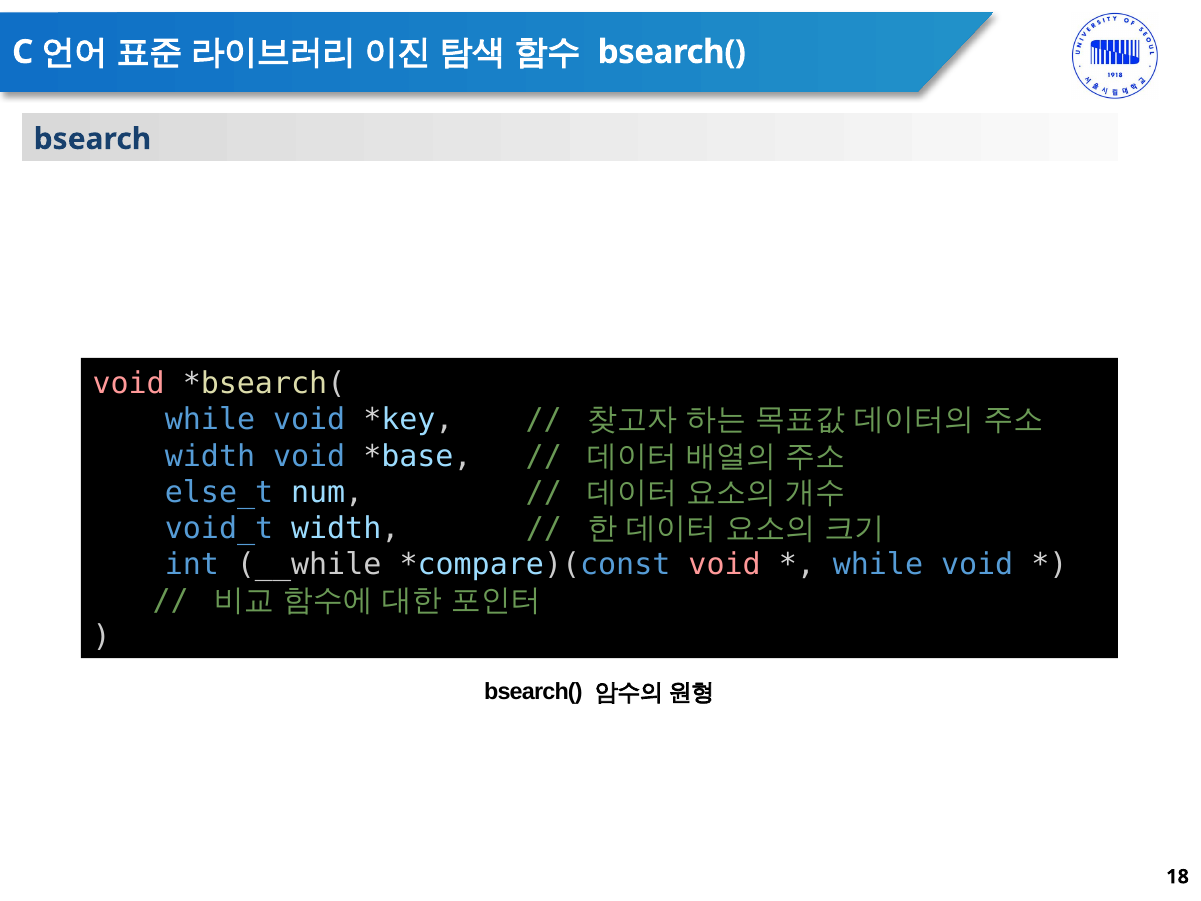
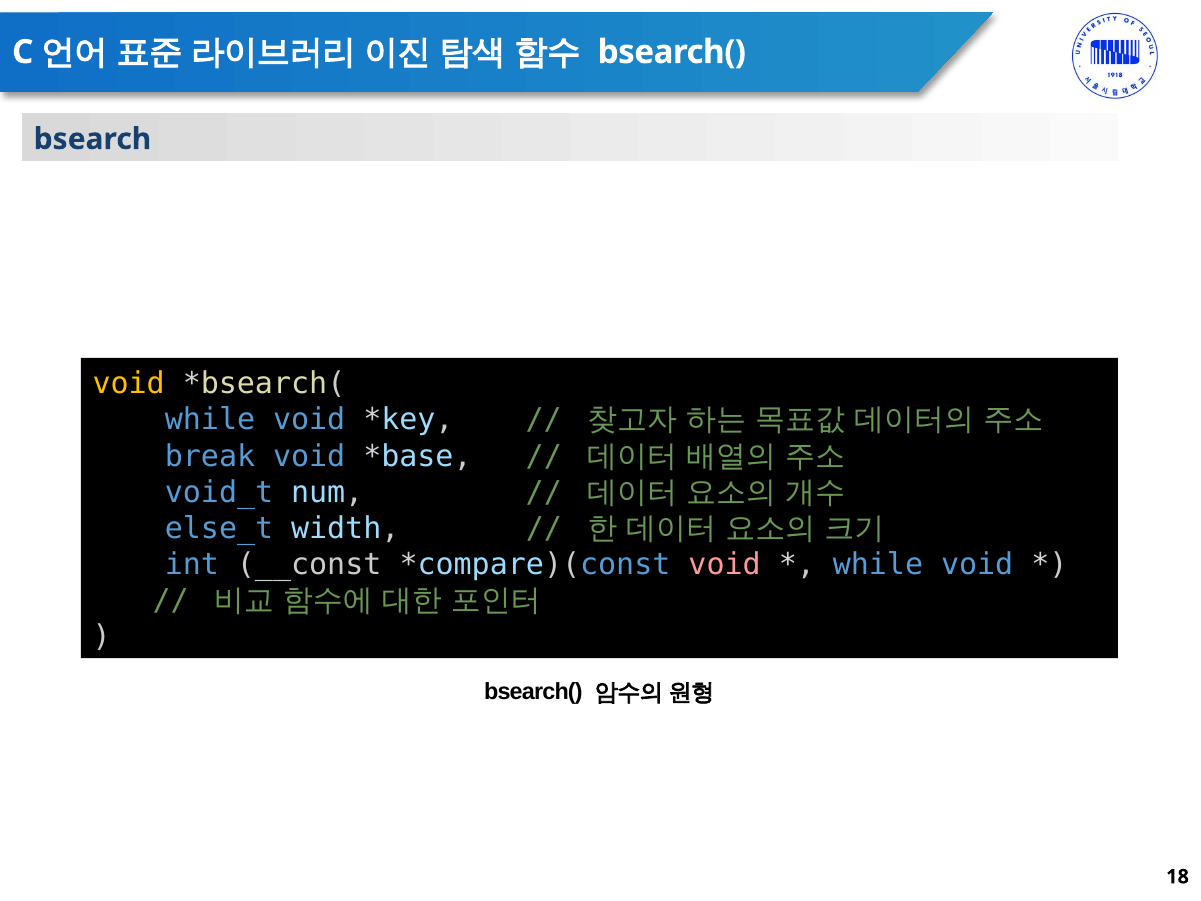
void colour: pink -> yellow (129, 384)
width: width -> break (210, 456)
else_t: else_t -> void_t (219, 492)
void_t: void_t -> else_t (219, 528)
__while: __while -> __const (309, 564)
